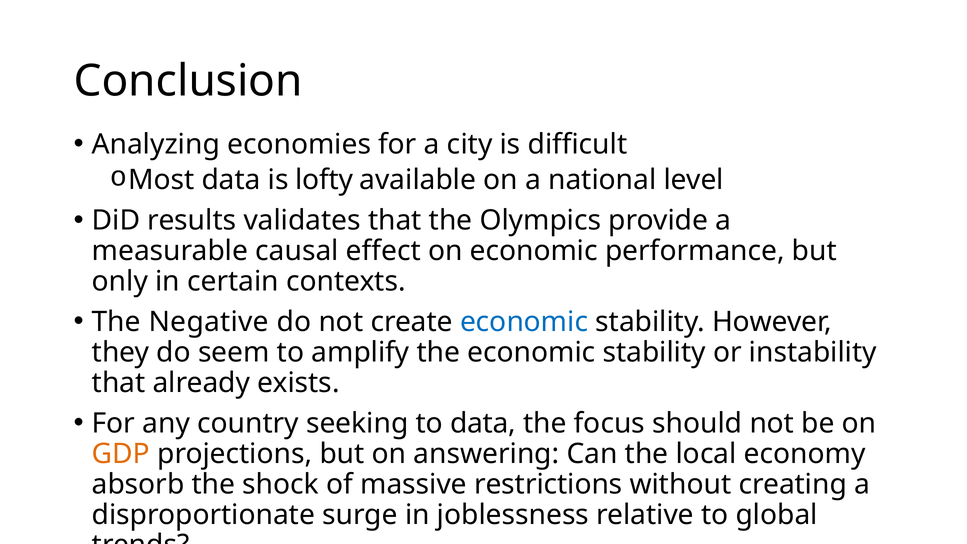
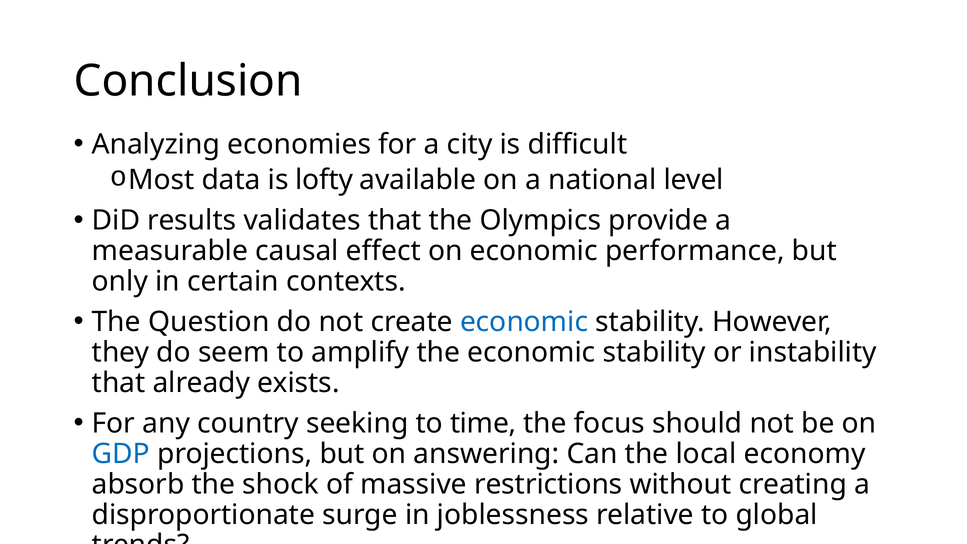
Negative: Negative -> Question (209, 322)
to data: data -> time (483, 423)
GDP colour: orange -> blue (121, 454)
